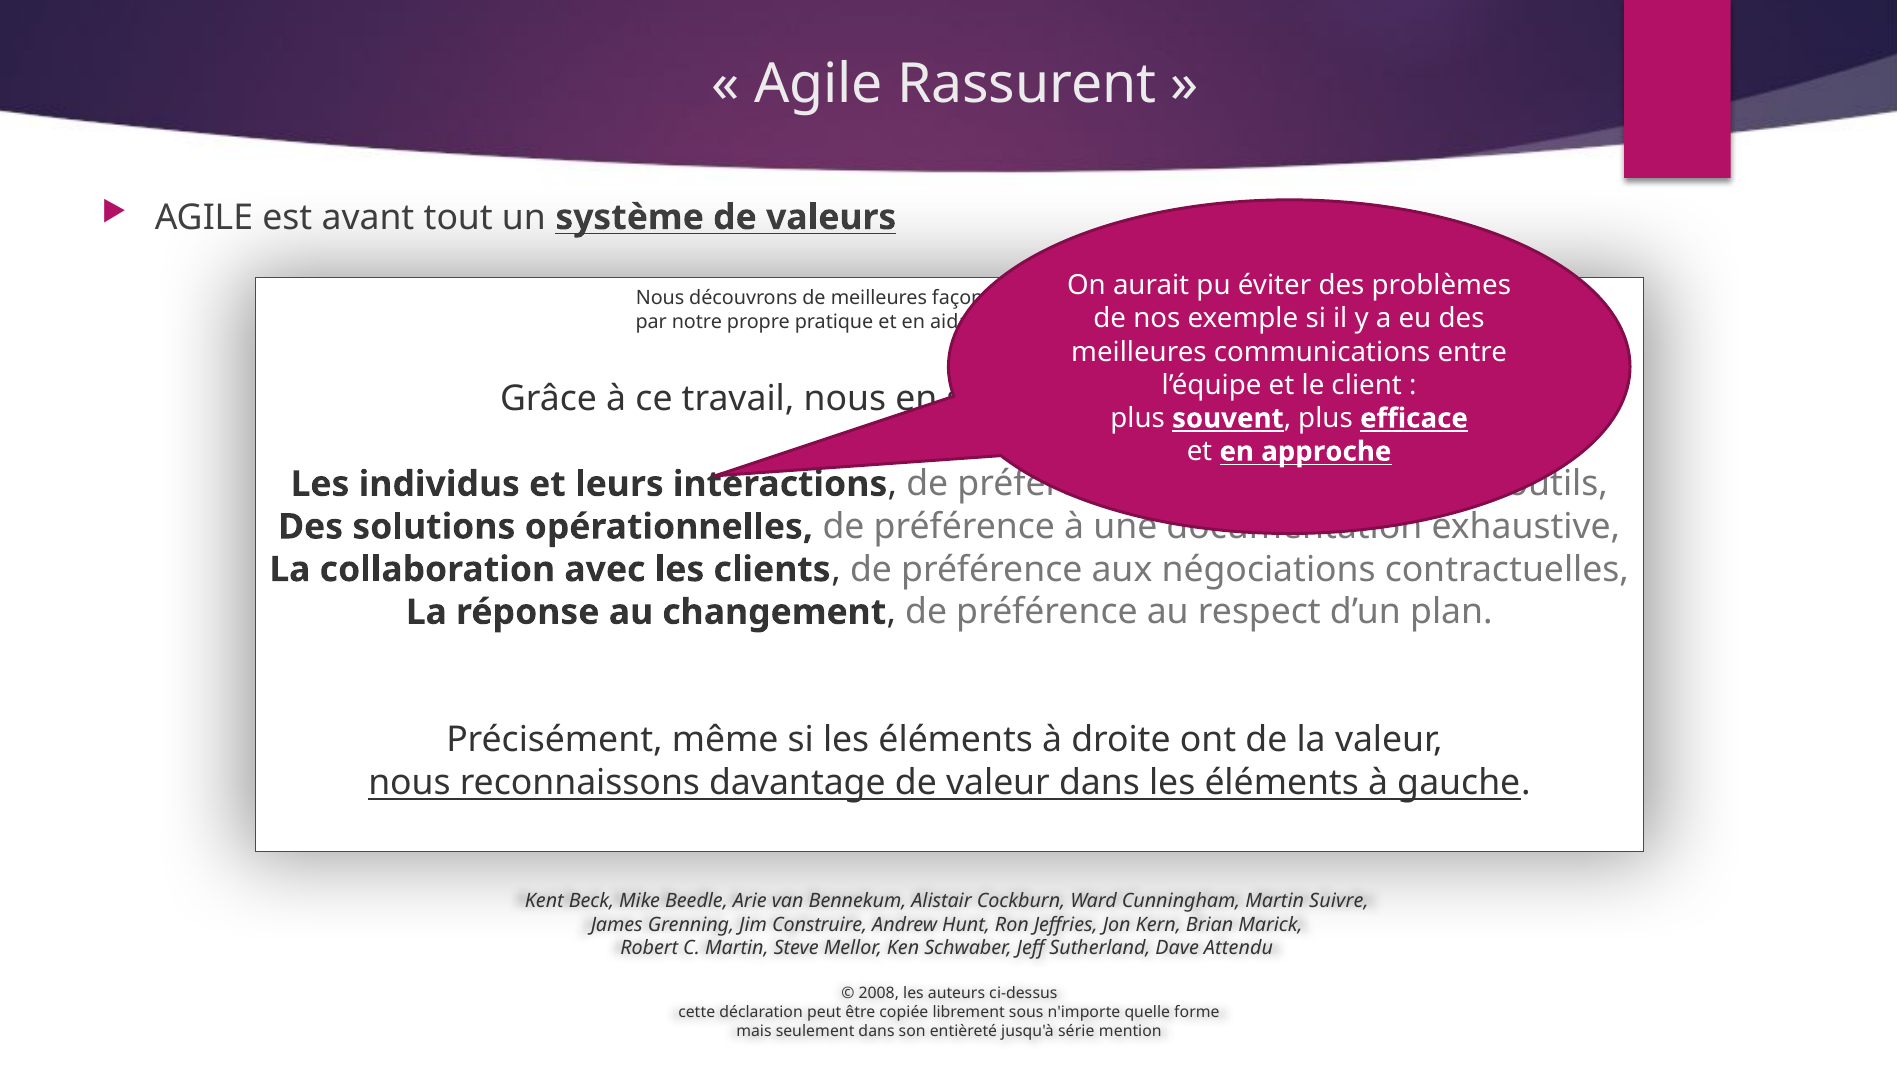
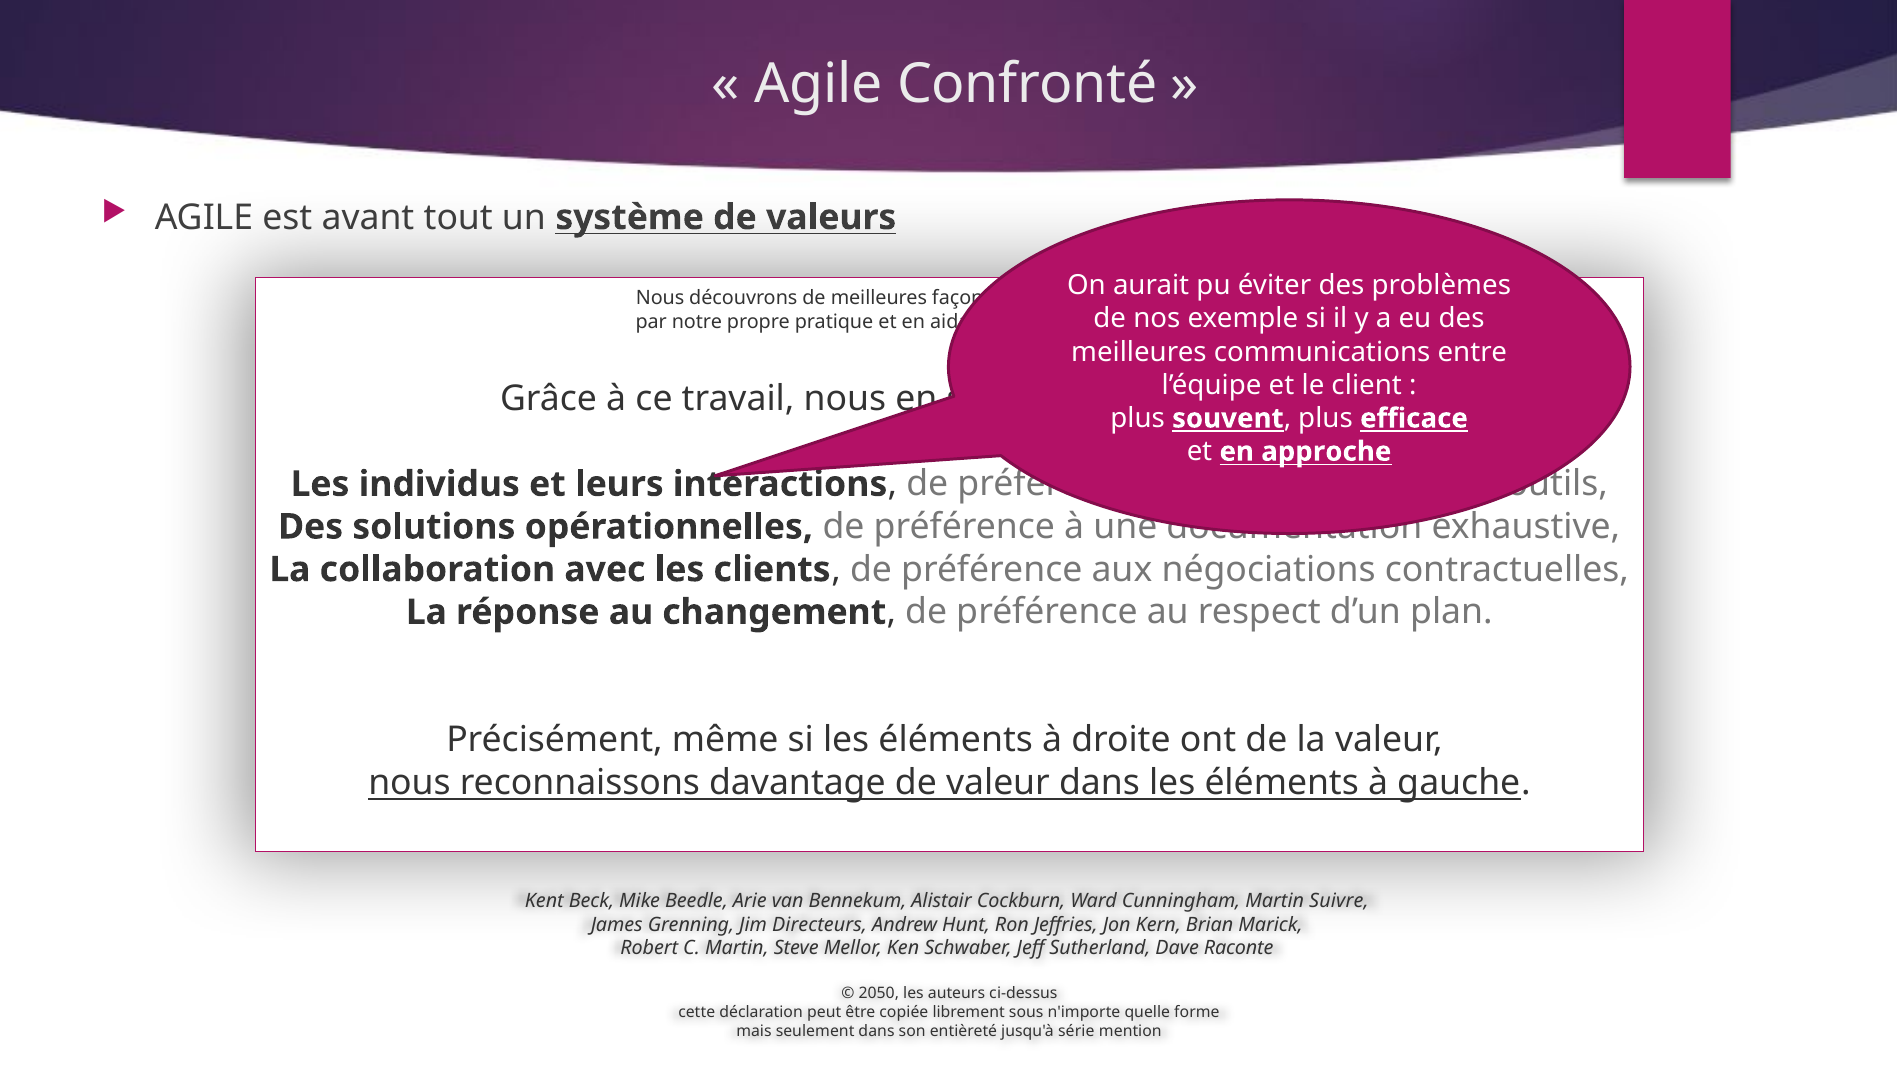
Rassurent: Rassurent -> Confronté (1027, 85)
Construire: Construire -> Directeurs (820, 925)
Attendu: Attendu -> Raconte (1239, 948)
2008: 2008 -> 2050 (879, 993)
